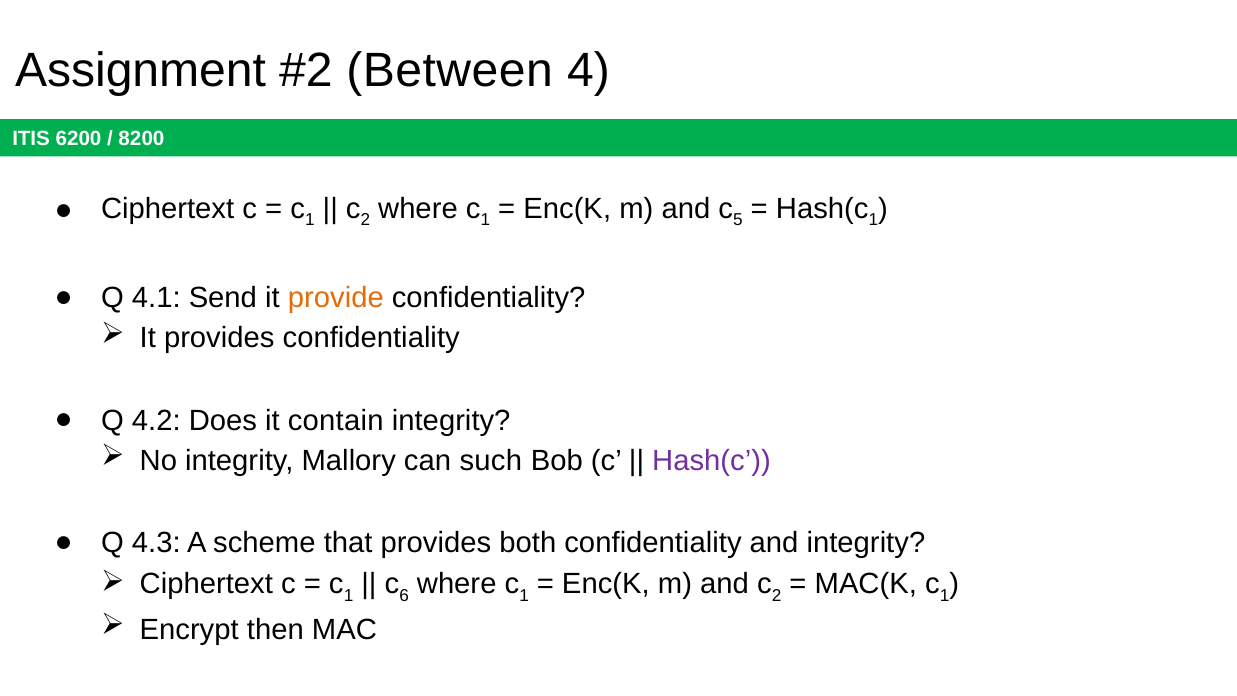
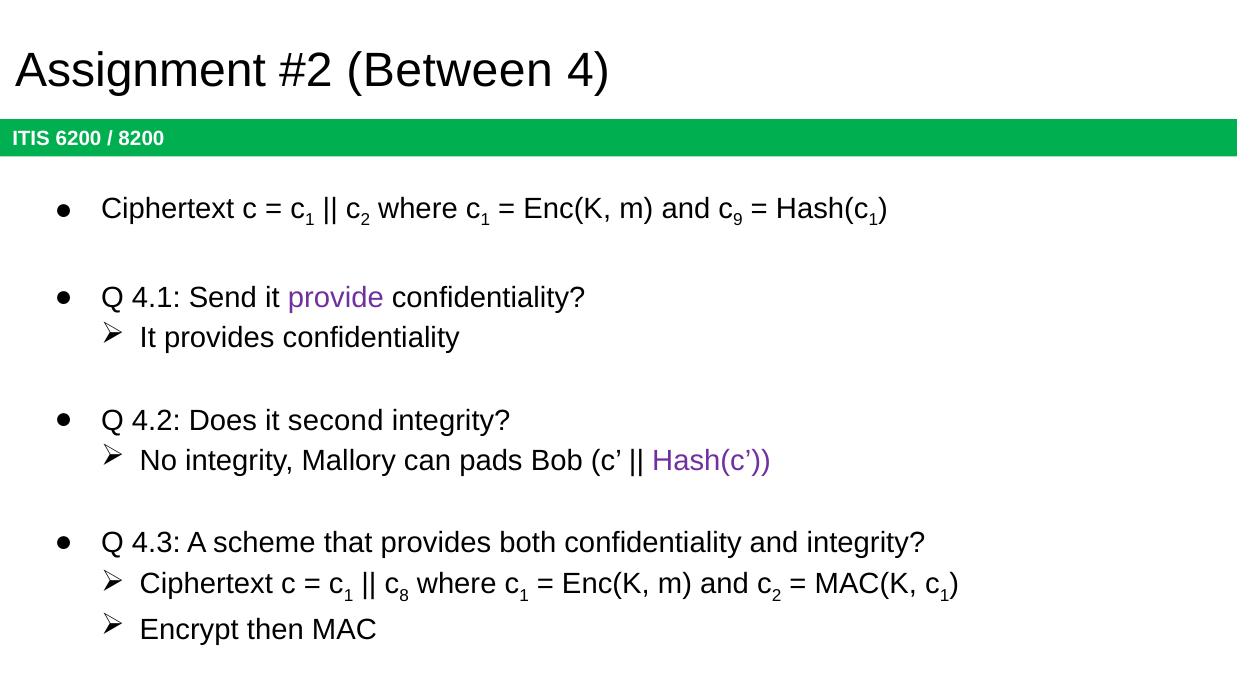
5: 5 -> 9 (738, 220)
provide colour: orange -> purple (336, 298)
contain: contain -> second (336, 420)
such: such -> pads (491, 461)
6: 6 -> 8 (404, 595)
